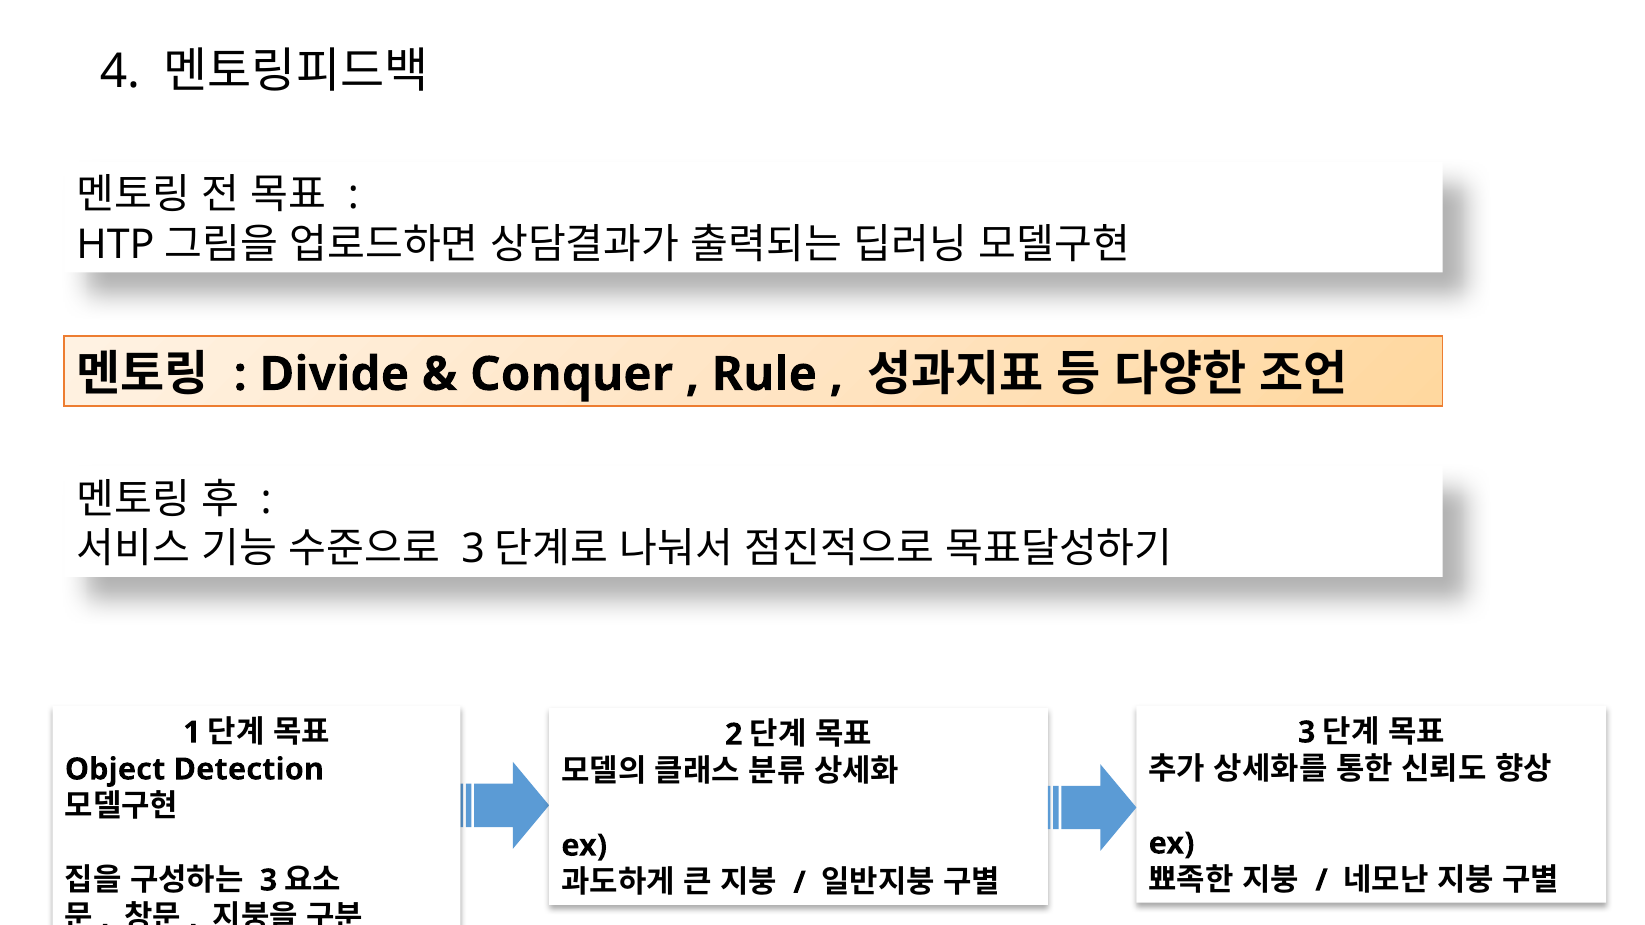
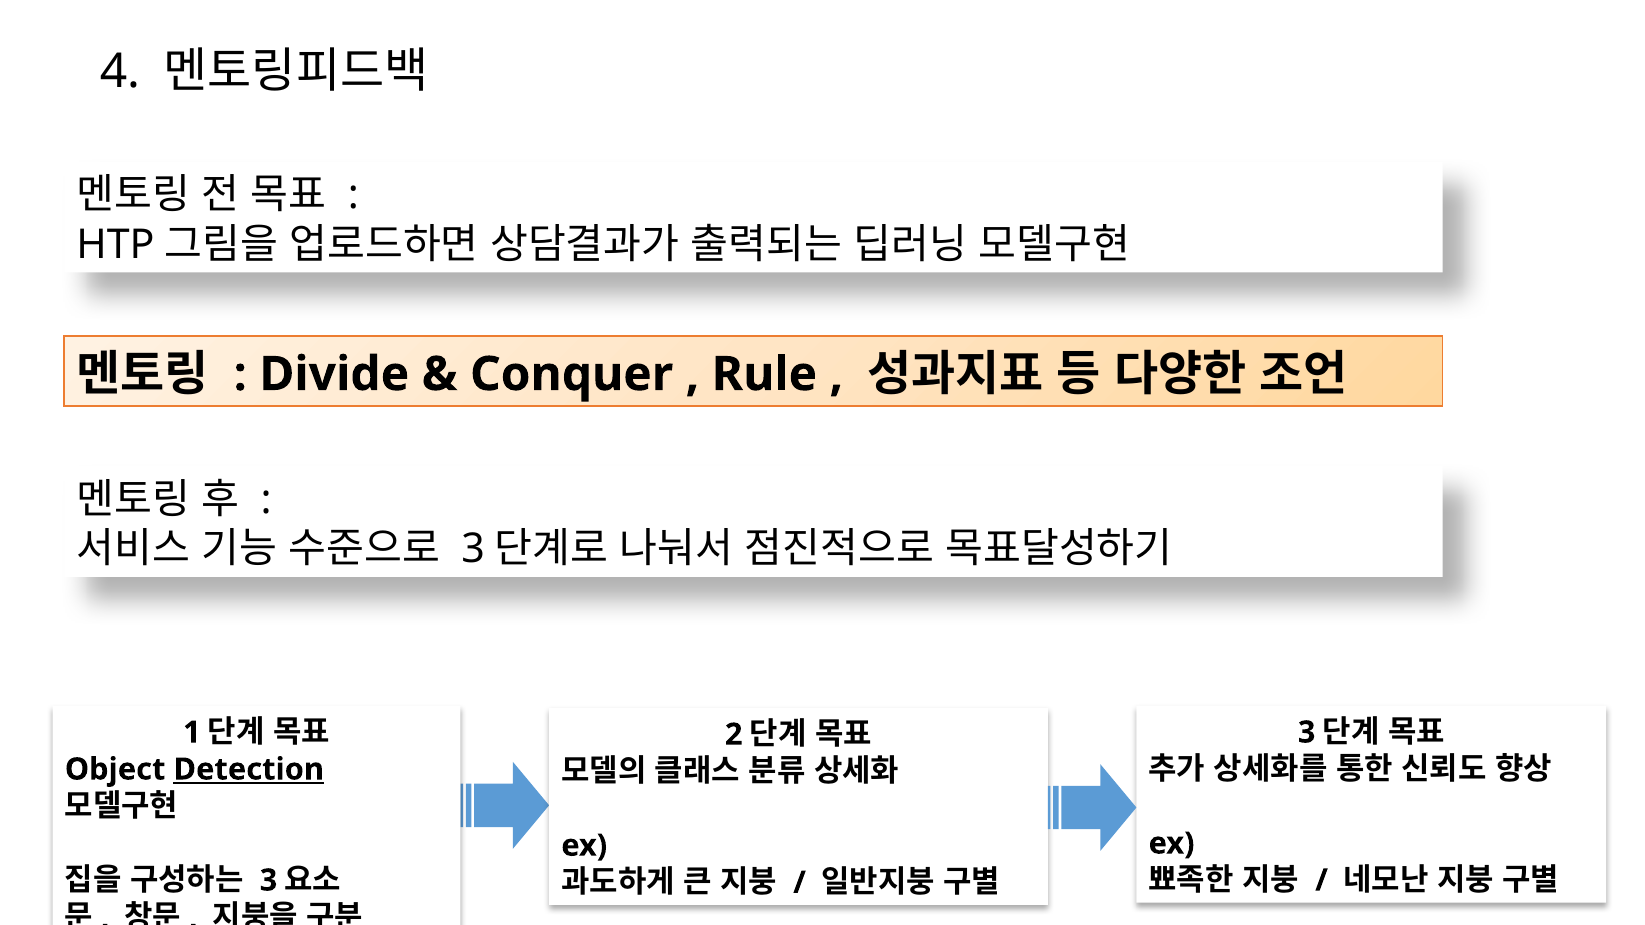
Detection underline: none -> present (249, 770)
